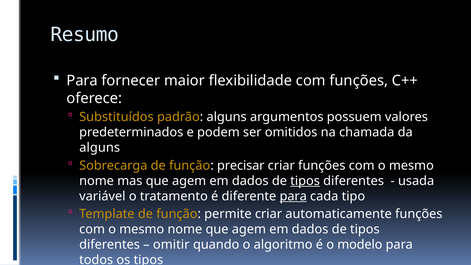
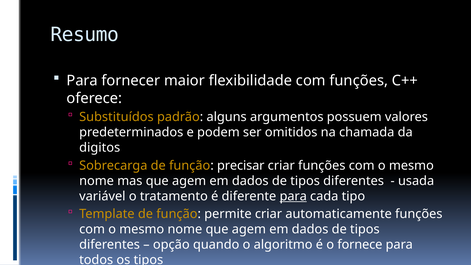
alguns: alguns -> digitos (100, 148)
tipos underline: present -> none (305, 181)
omitir: omitir -> opção (171, 245)
modelo: modelo -> fornece (360, 245)
